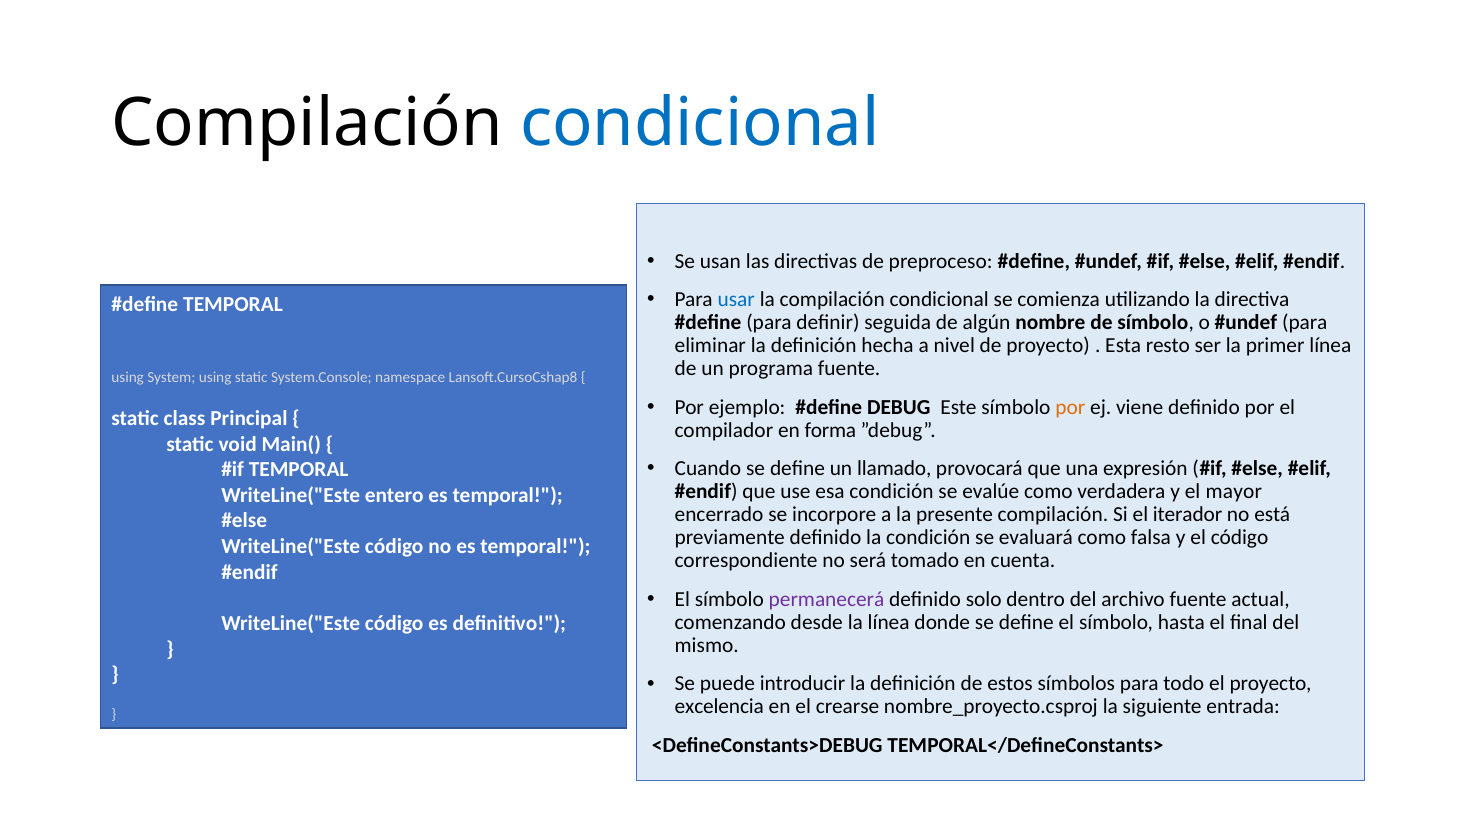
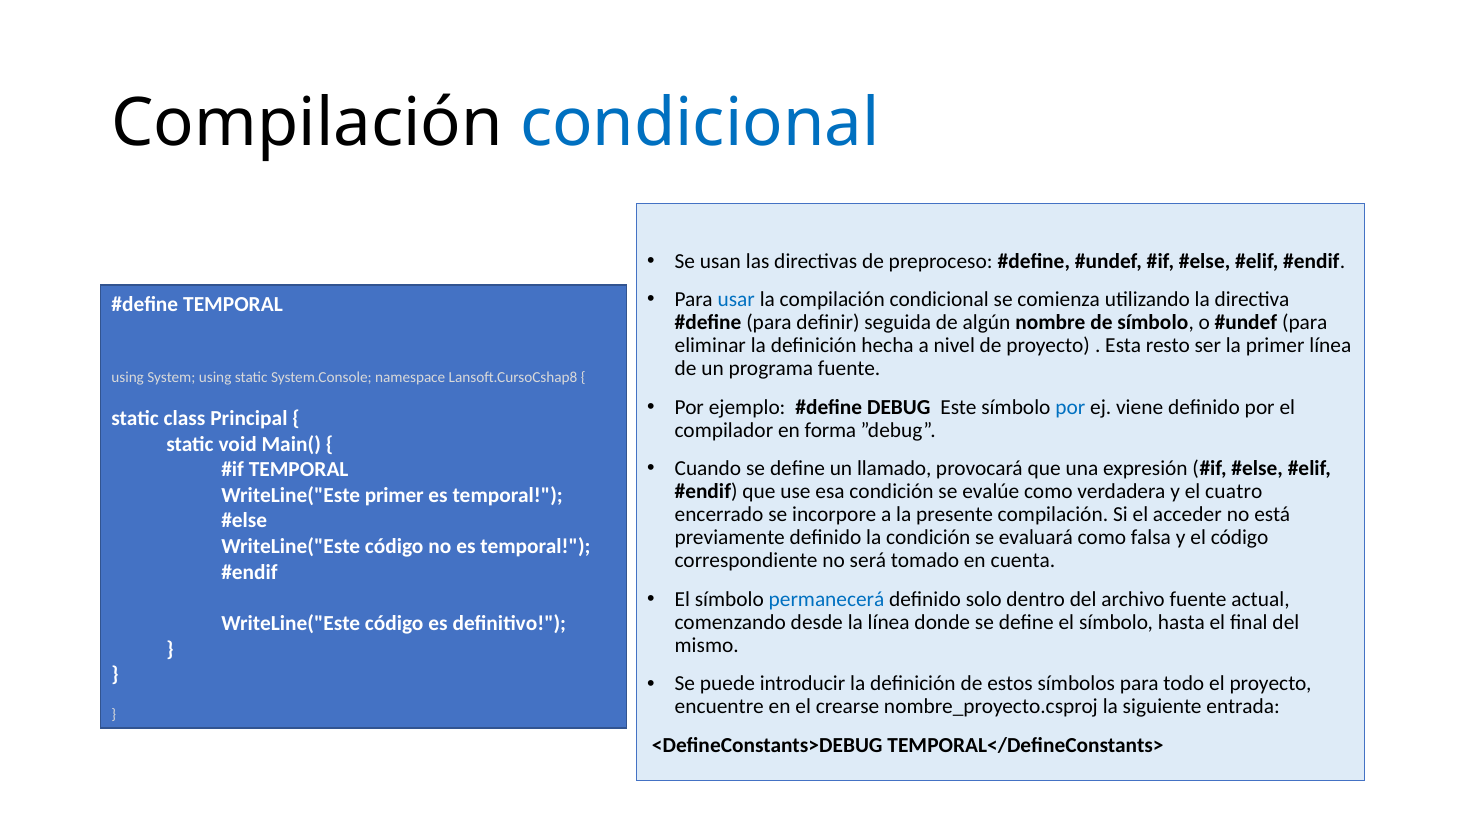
por colour: orange -> blue (1070, 407)
mayor: mayor -> cuatro (1234, 492)
WriteLine("Este entero: entero -> primer (394, 495)
iterador: iterador -> acceder (1187, 515)
permanecerá colour: purple -> blue (827, 599)
excelencia: excelencia -> encuentre (719, 707)
